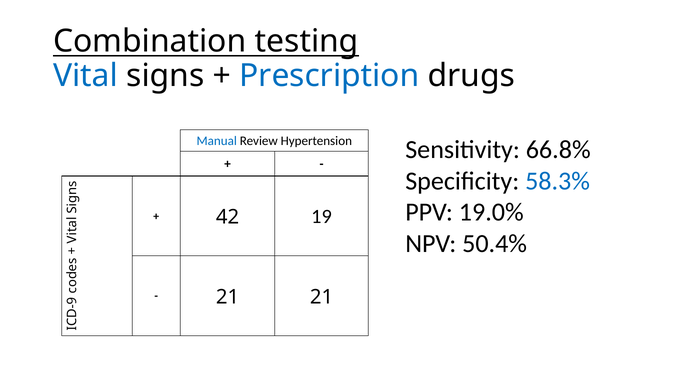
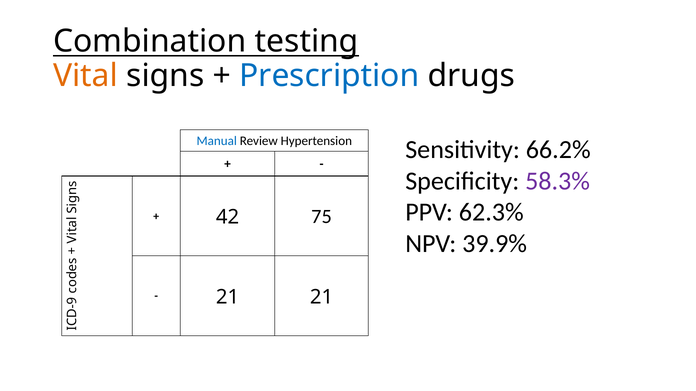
Vital colour: blue -> orange (86, 76)
66.8%: 66.8% -> 66.2% (558, 150)
58.3% colour: blue -> purple (558, 181)
19.0%: 19.0% -> 62.3% (491, 213)
19: 19 -> 75 (322, 217)
50.4%: 50.4% -> 39.9% (495, 244)
